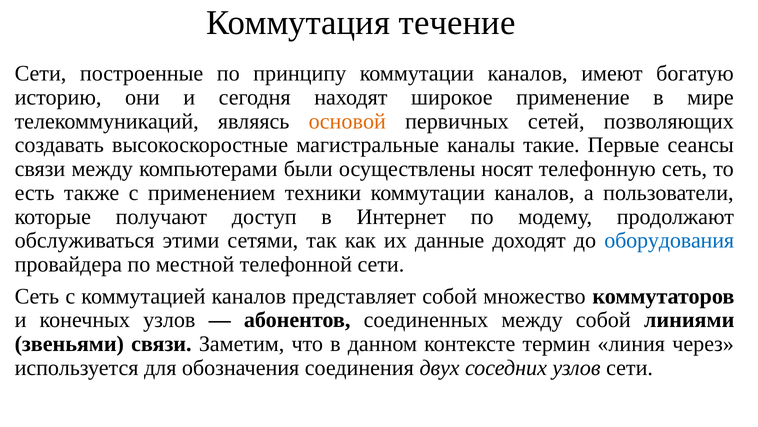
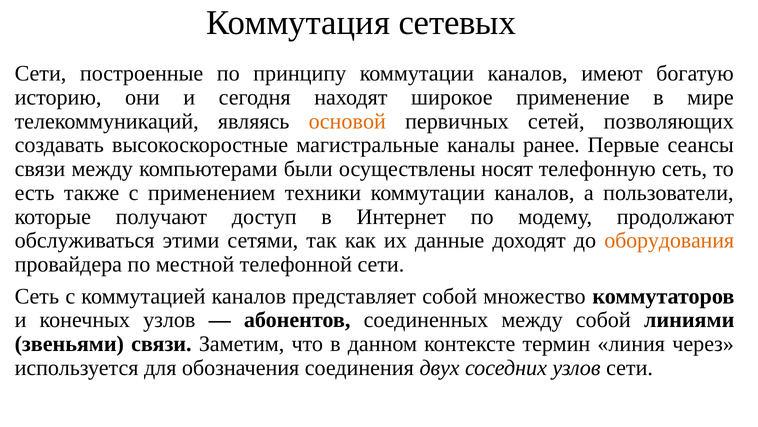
течение: течение -> сетевых (457, 22)
такие: такие -> ранее (551, 145)
оборудования colour: blue -> orange (669, 240)
